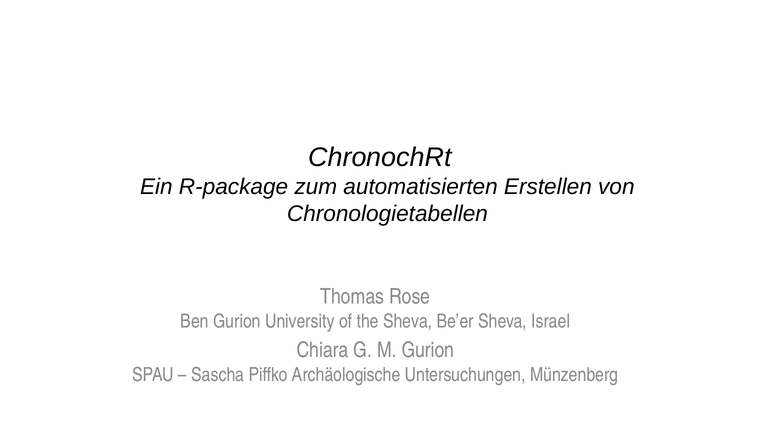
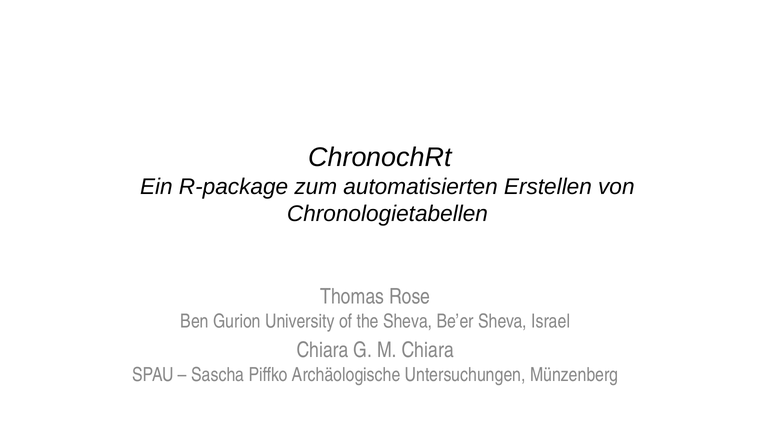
M Gurion: Gurion -> Chiara (428, 350)
